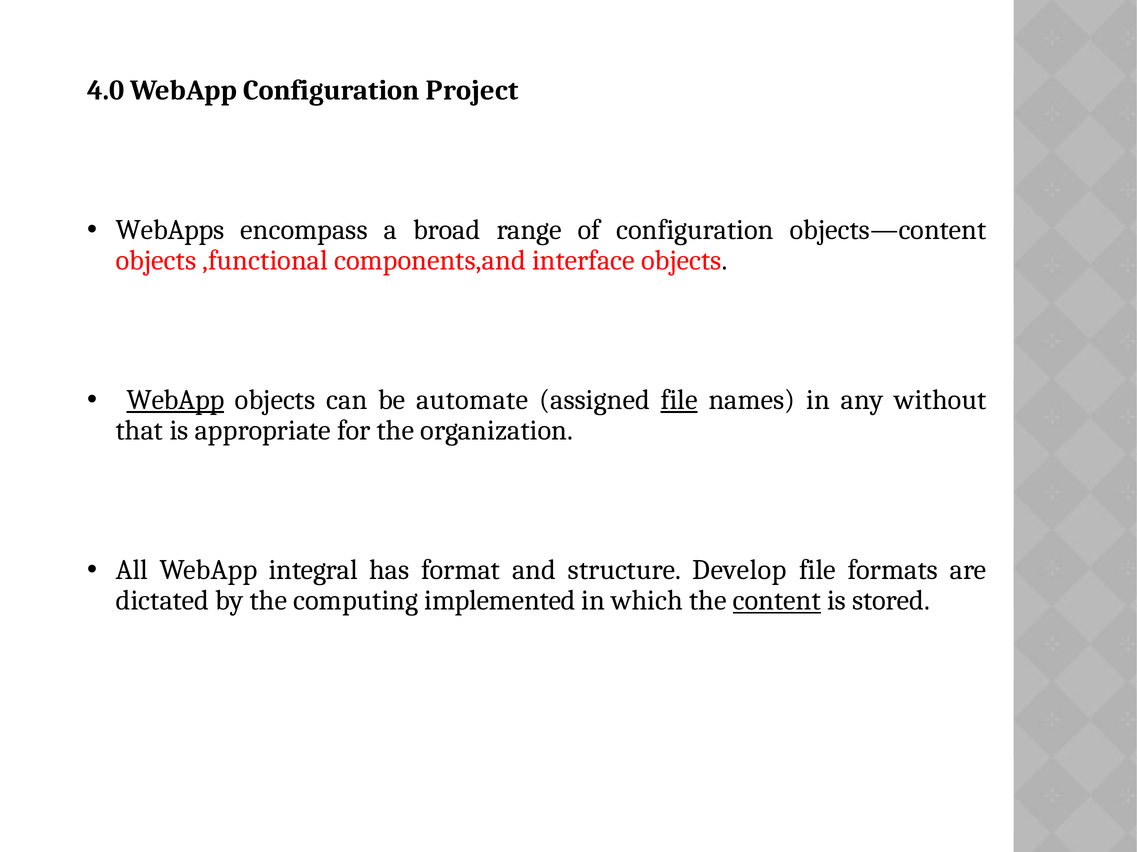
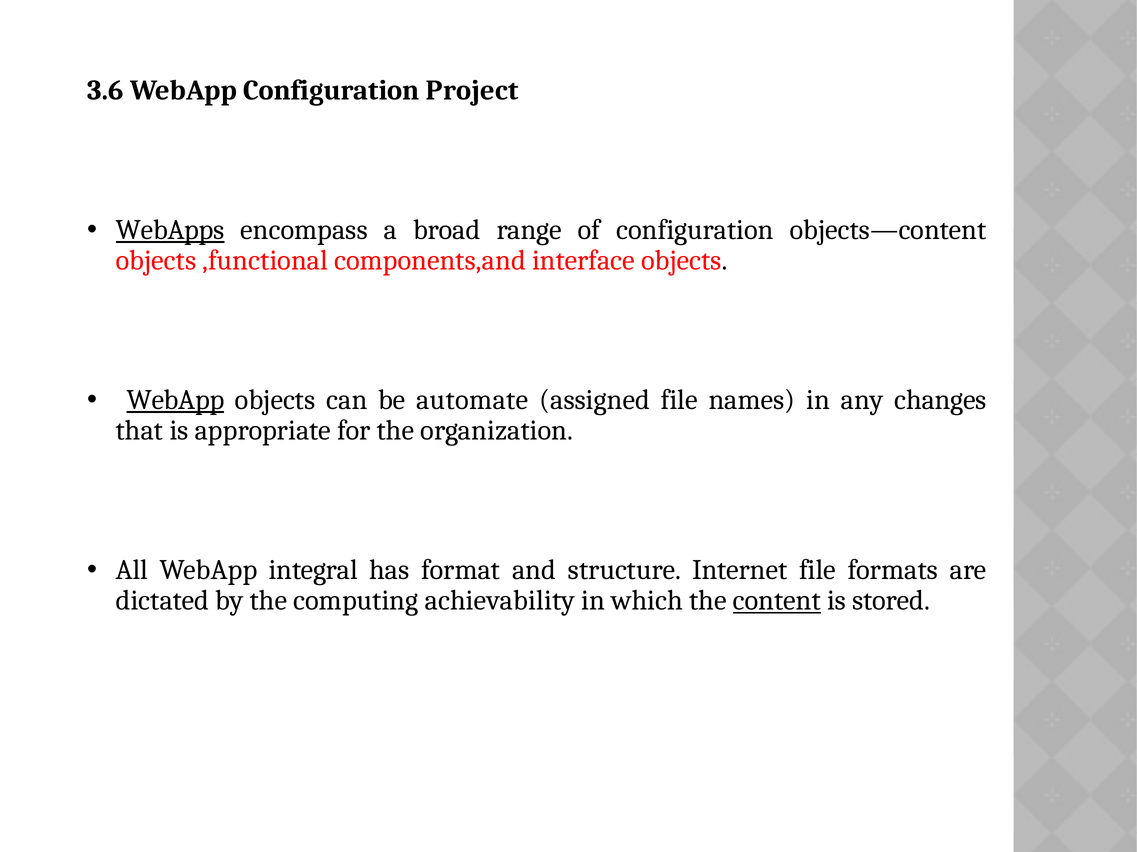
4.0: 4.0 -> 3.6 (106, 90)
WebApps underline: none -> present (170, 230)
file underline: present -> none (679, 400)
without: without -> changes (940, 400)
Develop: Develop -> Internet (740, 570)
implemented: implemented -> achievability (500, 601)
